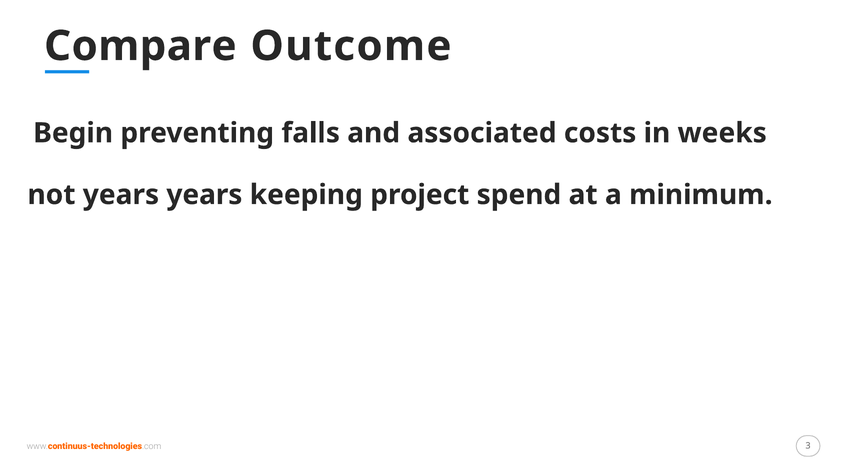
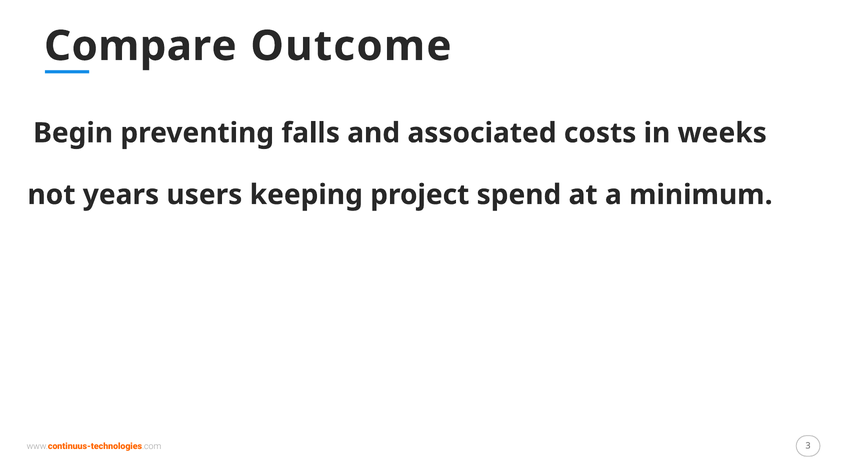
years years: years -> users (204, 195)
